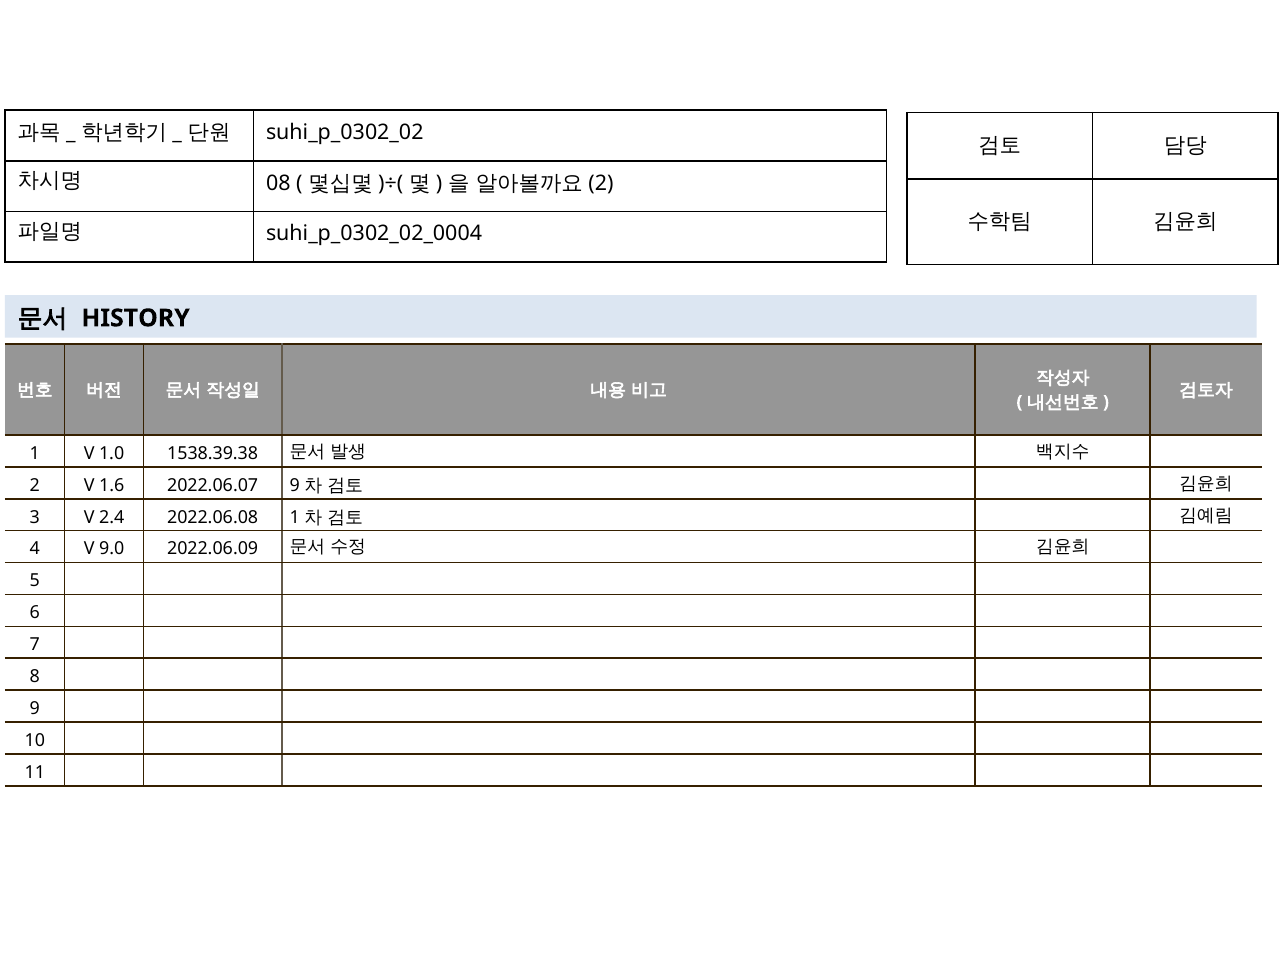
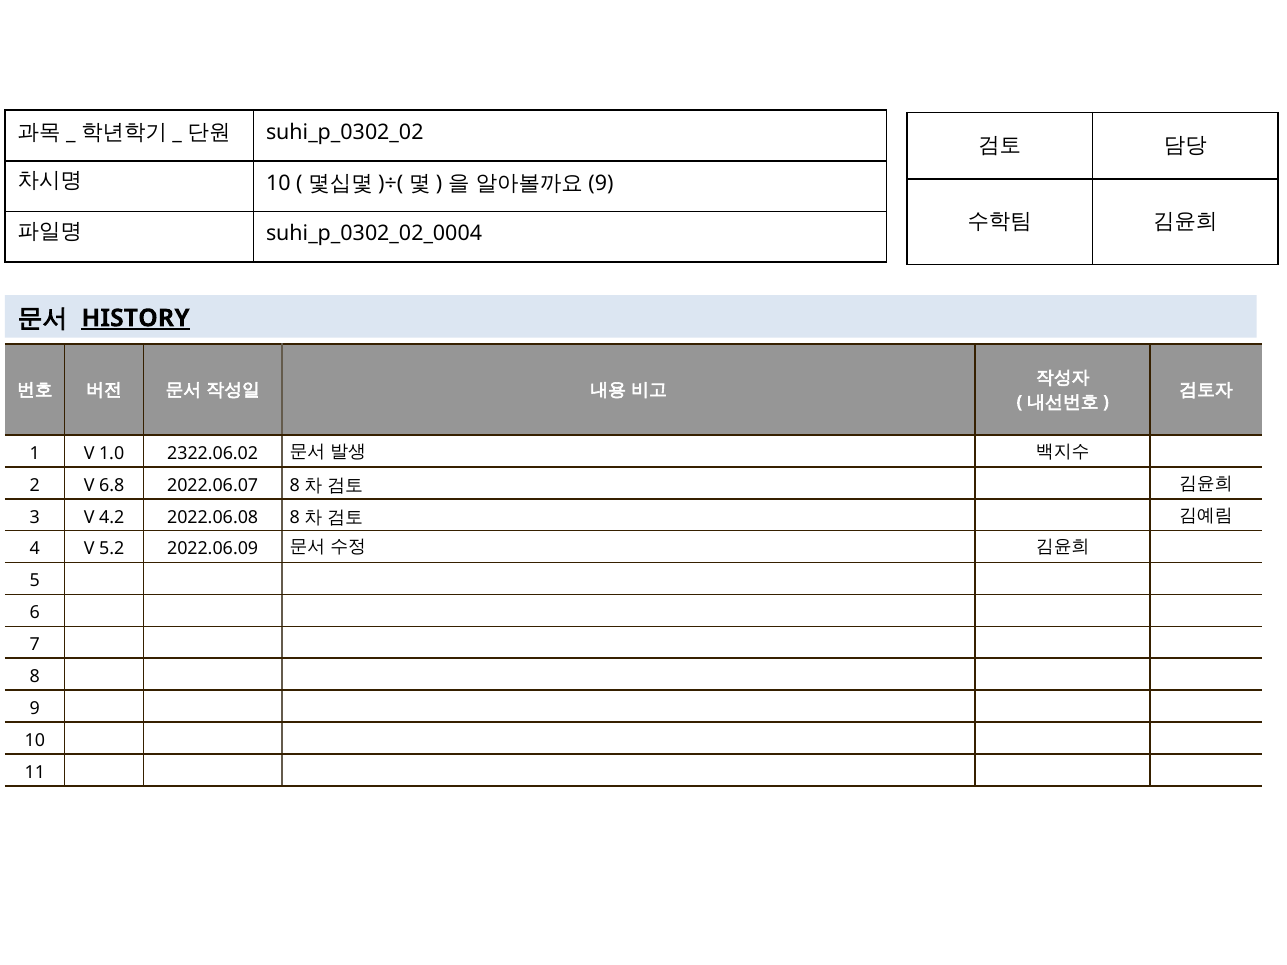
08: 08 -> 10 (278, 183)
2: 2 -> 9 (601, 183)
HISTORY underline: none -> present (136, 318)
1538.39.38: 1538.39.38 -> 2322.06.02 (213, 453)
1.6: 1.6 -> 6.8 (112, 486)
2022.06.07 9: 9 -> 8 (295, 486)
2.4: 2.4 -> 4.2 (112, 517)
2022.06.08 1: 1 -> 8 (295, 517)
9.0: 9.0 -> 5.2 (112, 549)
